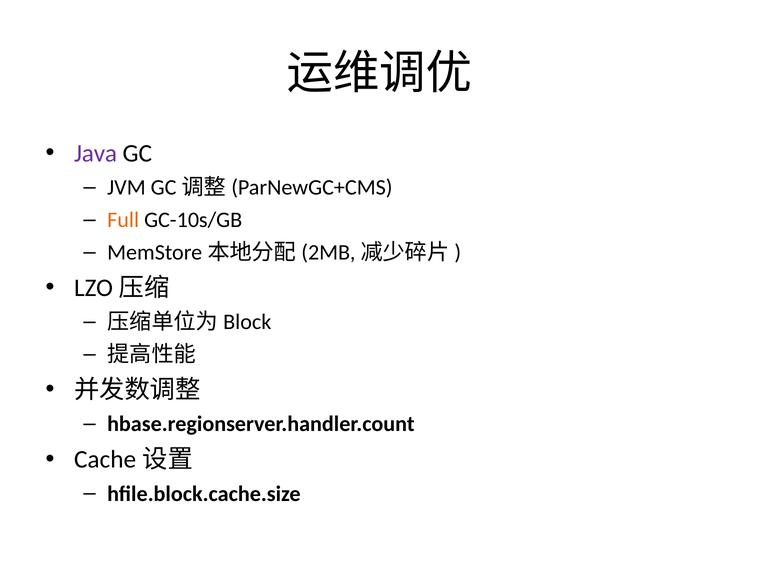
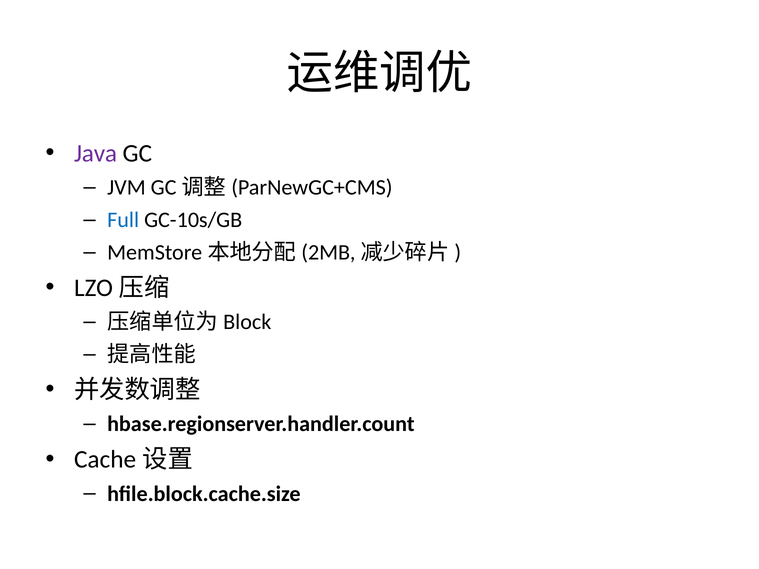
Full colour: orange -> blue (123, 220)
